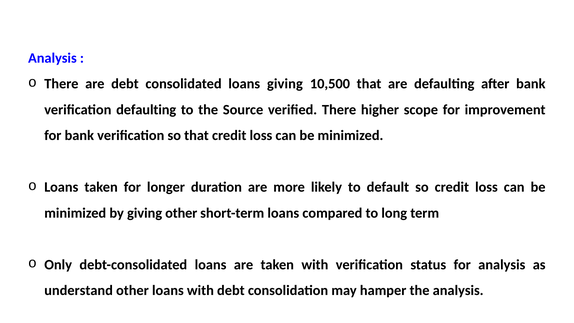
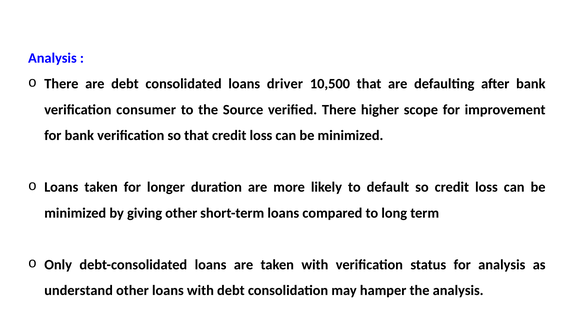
loans giving: giving -> driver (285, 84)
verification defaulting: defaulting -> consumer (146, 110)
